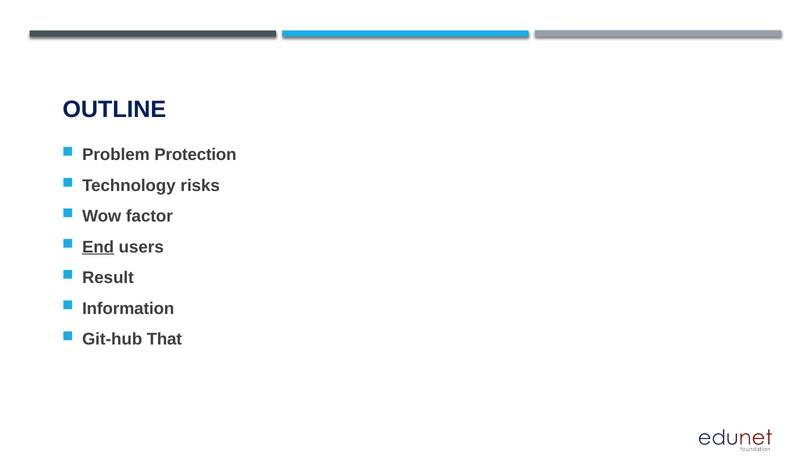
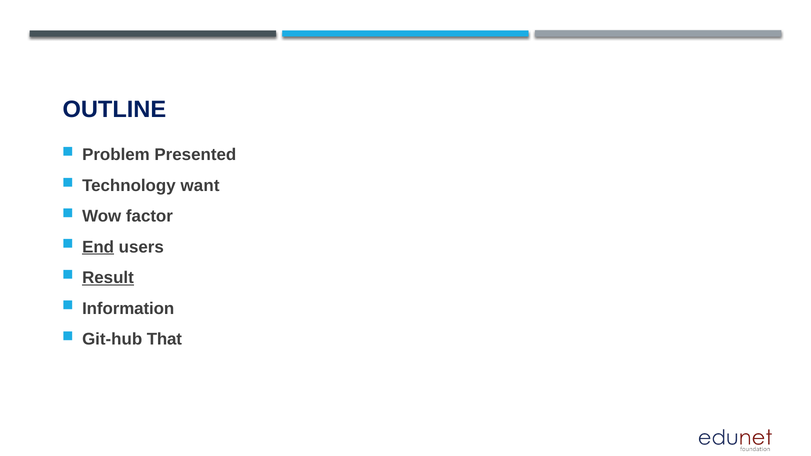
Protection: Protection -> Presented (195, 155)
risks: risks -> want (200, 186)
Result underline: none -> present (108, 278)
